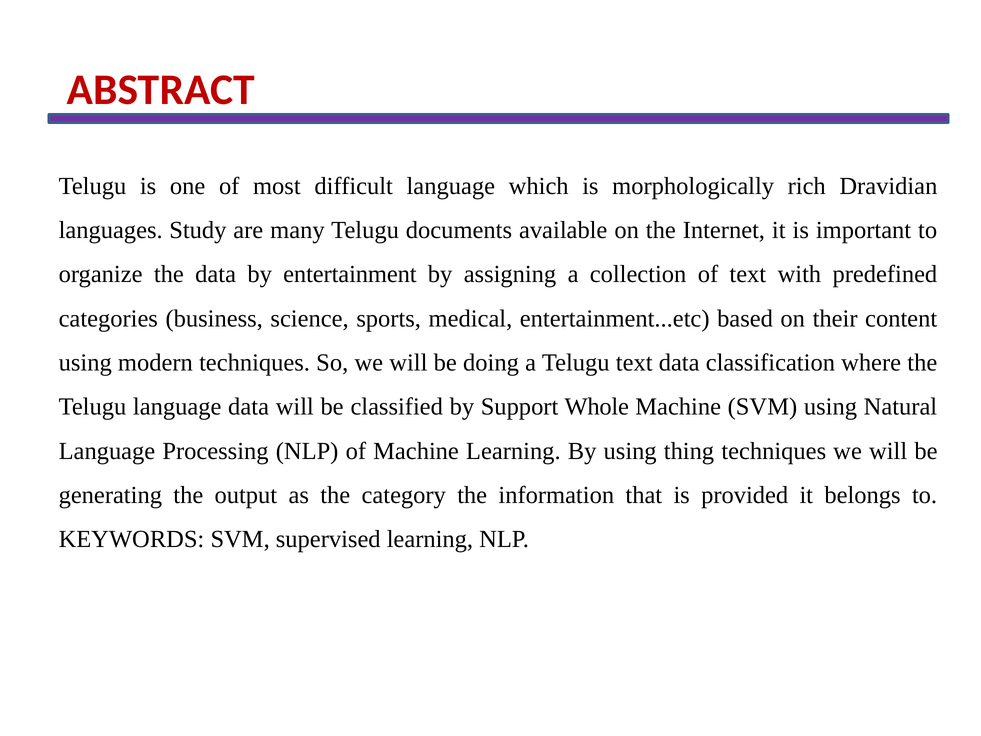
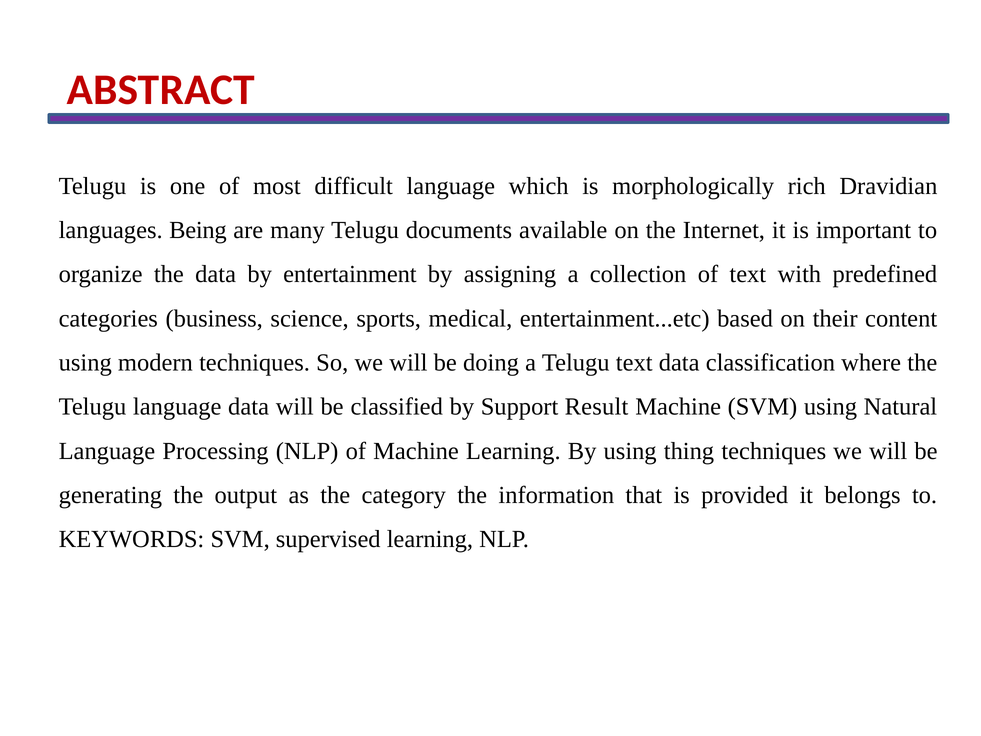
Study: Study -> Being (198, 230)
Whole: Whole -> Result (597, 407)
